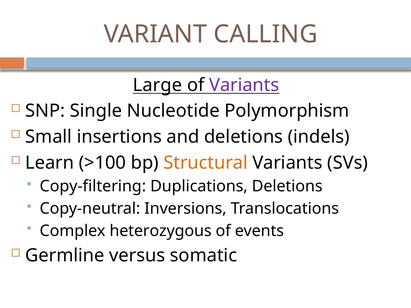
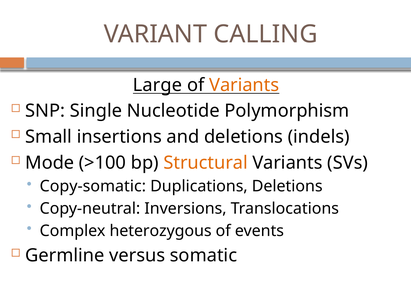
Variants colour: purple -> orange (244, 85)
Learn: Learn -> Mode (50, 163)
Copy-filtering: Copy-filtering -> Copy-somatic (93, 186)
